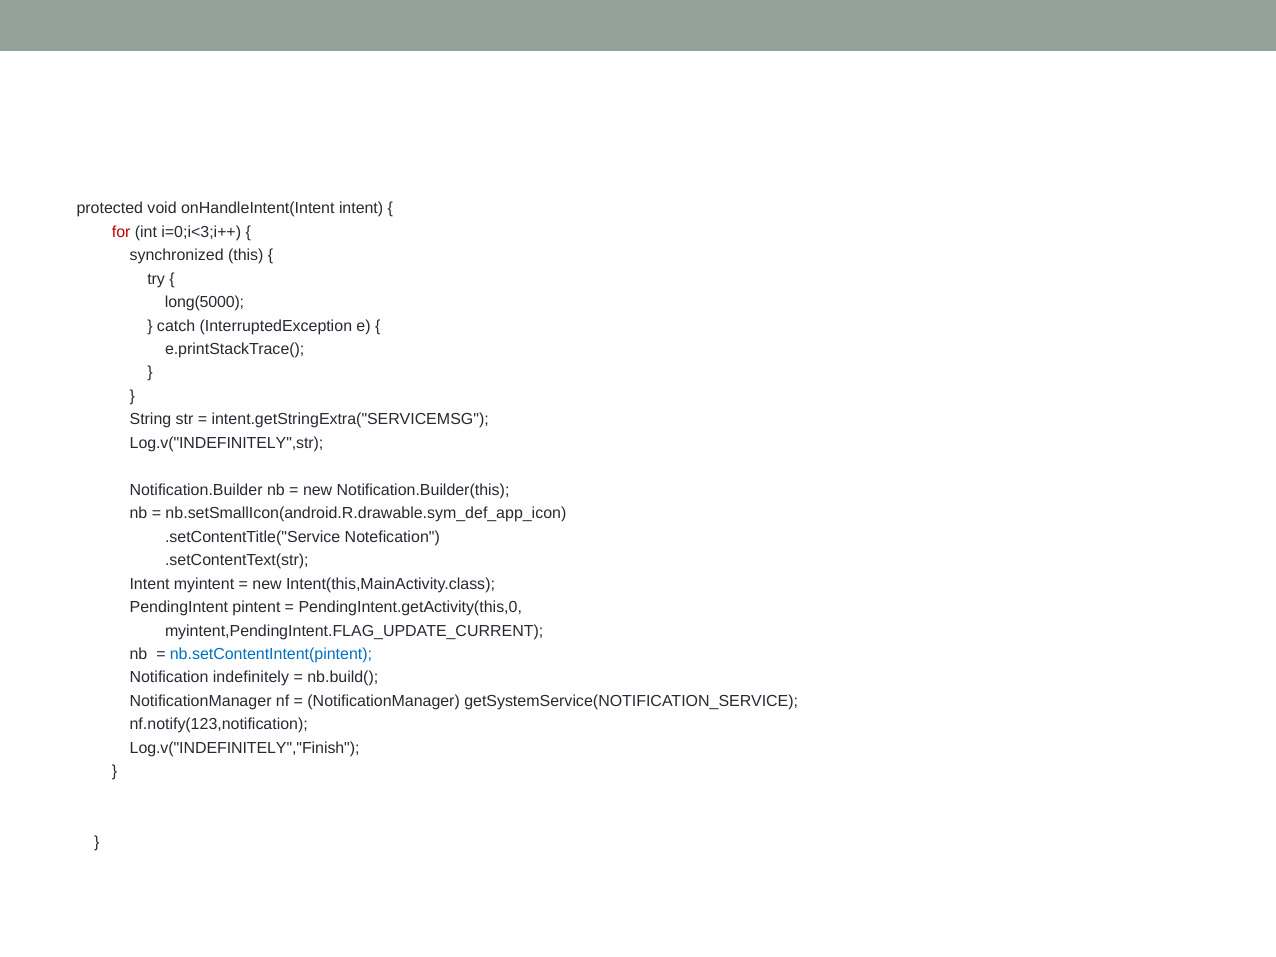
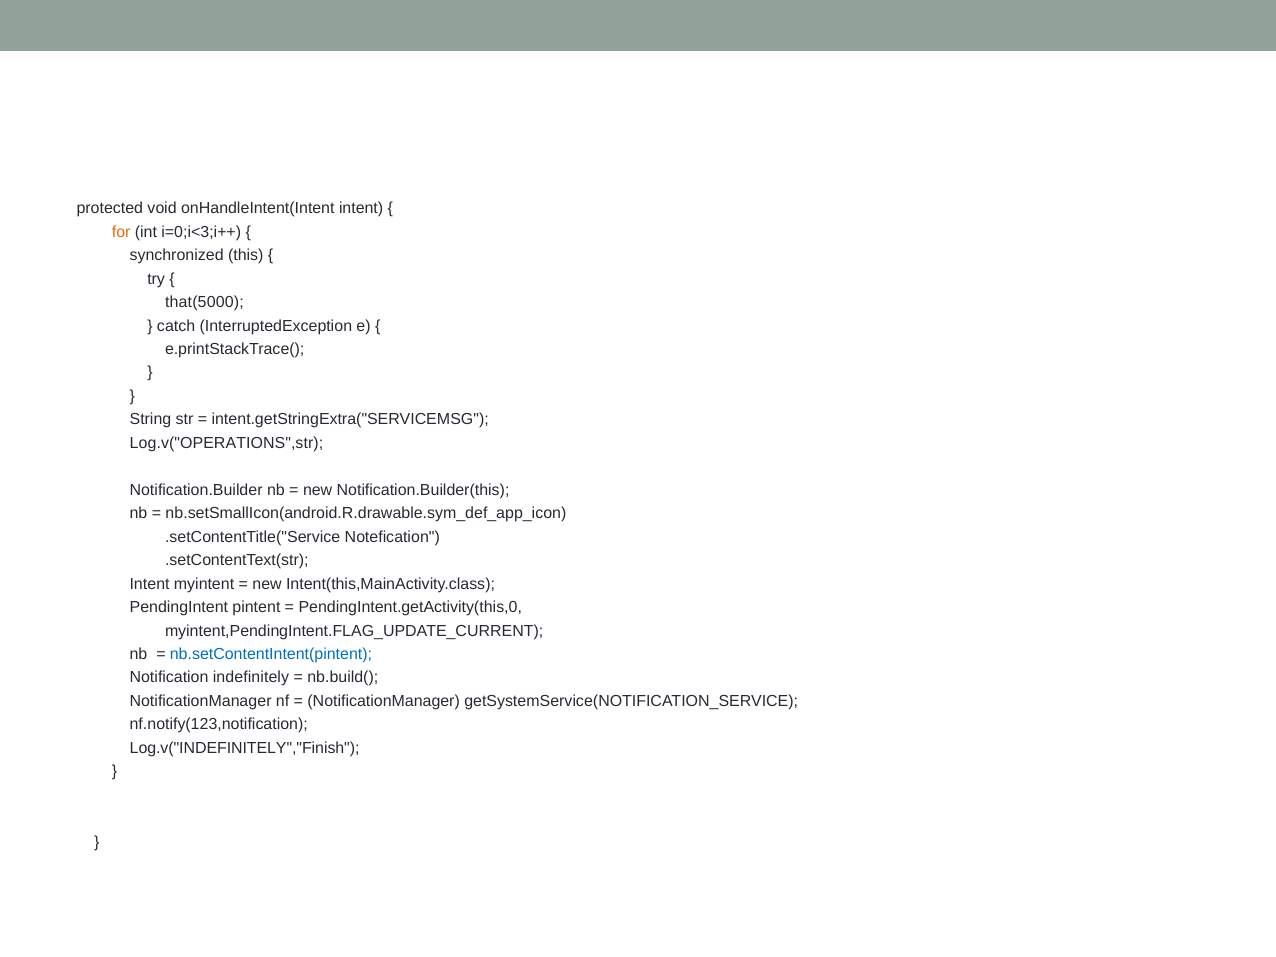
for colour: red -> orange (121, 232)
long(5000: long(5000 -> that(5000 (204, 302)
Log.v("INDEFINITELY",str: Log.v("INDEFINITELY",str -> Log.v("OPERATIONS",str (226, 443)
